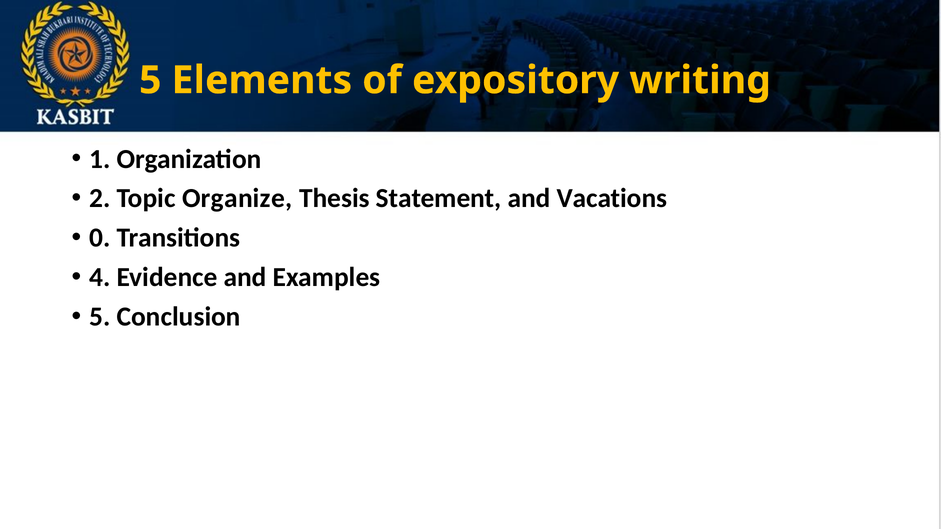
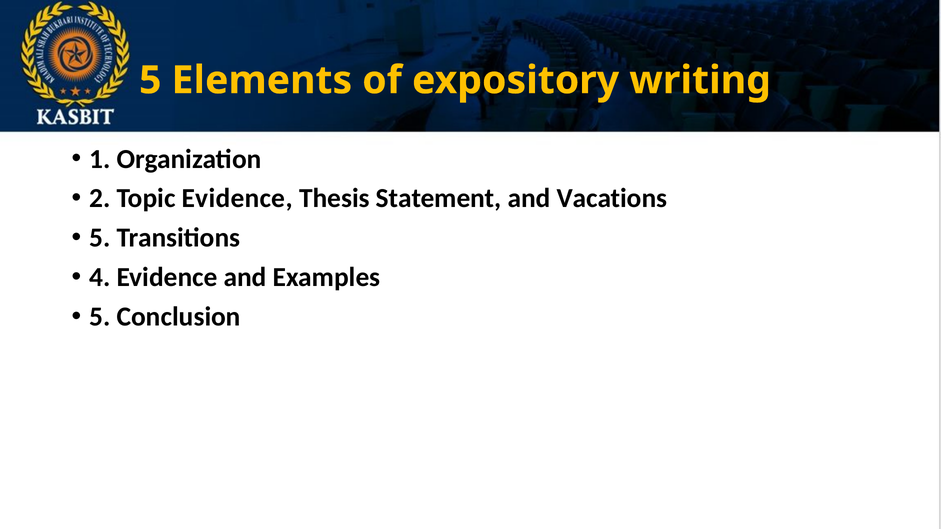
Topic Organize: Organize -> Evidence (237, 199)
0: 0 -> 5 (100, 238)
